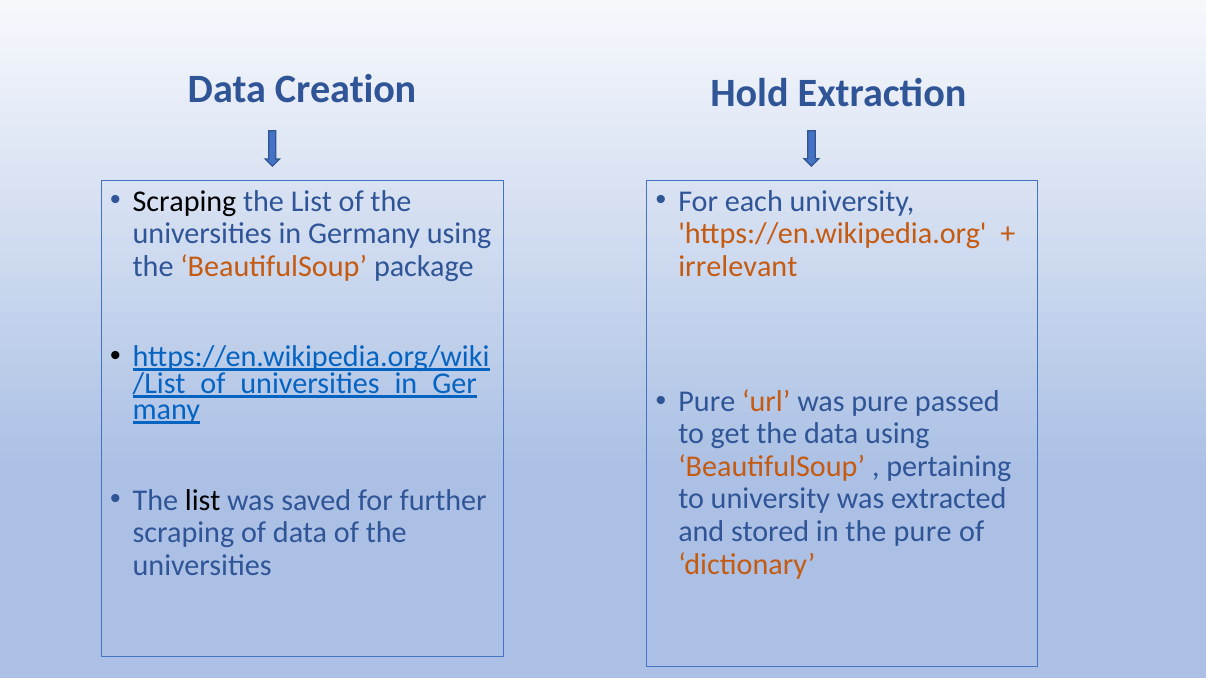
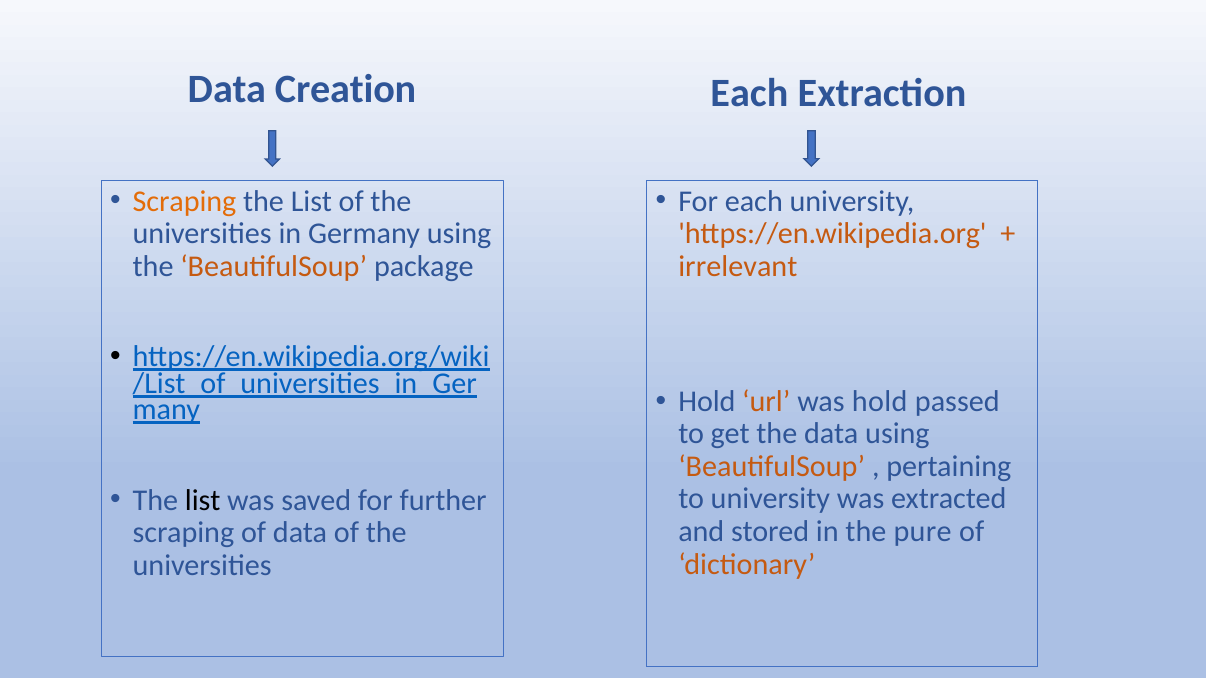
Hold: Hold -> Each (749, 93)
Scraping colour: black -> orange (184, 201)
Pure: Pure -> Hold (707, 402)
was pure: pure -> hold (880, 402)
